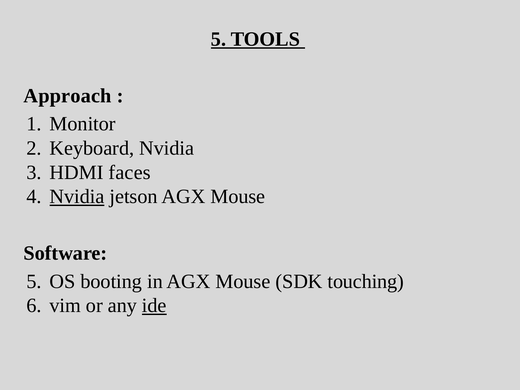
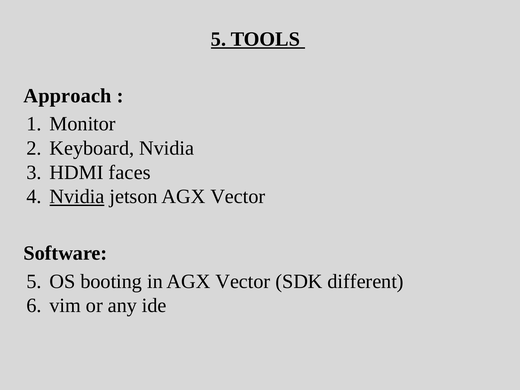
jetson AGX Mouse: Mouse -> Vector (238, 197)
in AGX Mouse: Mouse -> Vector (243, 281)
touching: touching -> different (366, 281)
ide underline: present -> none (154, 306)
